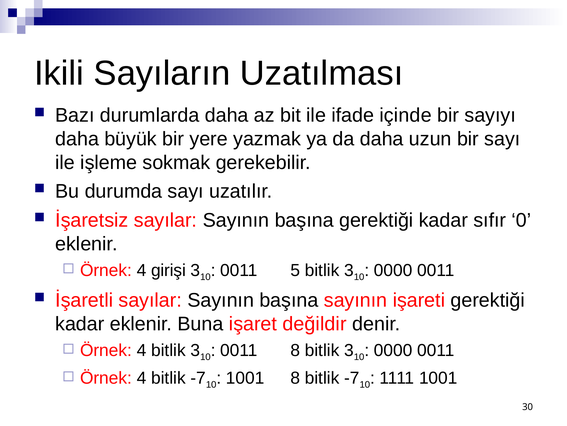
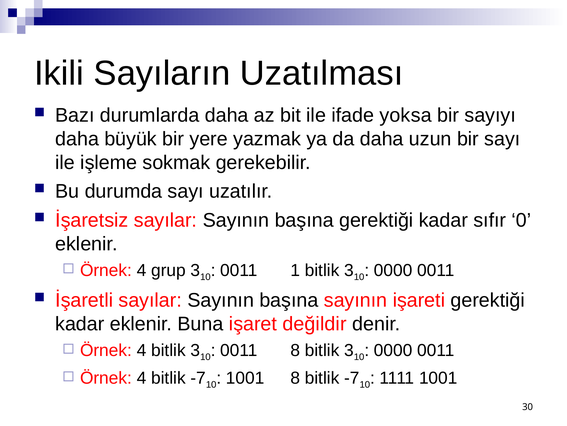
içinde: içinde -> yoksa (406, 115)
girişi: girişi -> grup (168, 270)
5: 5 -> 1 (295, 270)
